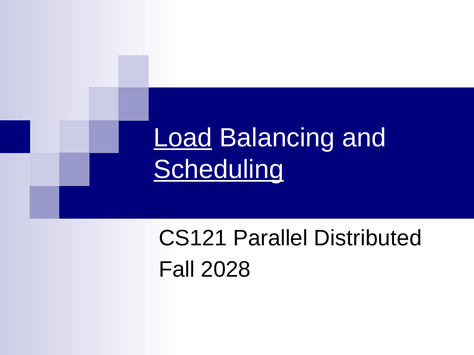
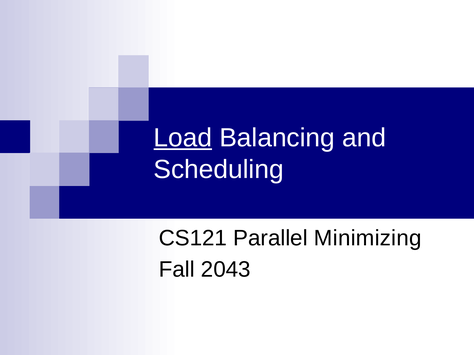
Scheduling underline: present -> none (219, 170)
Distributed: Distributed -> Minimizing (368, 239)
2028: 2028 -> 2043 (226, 270)
